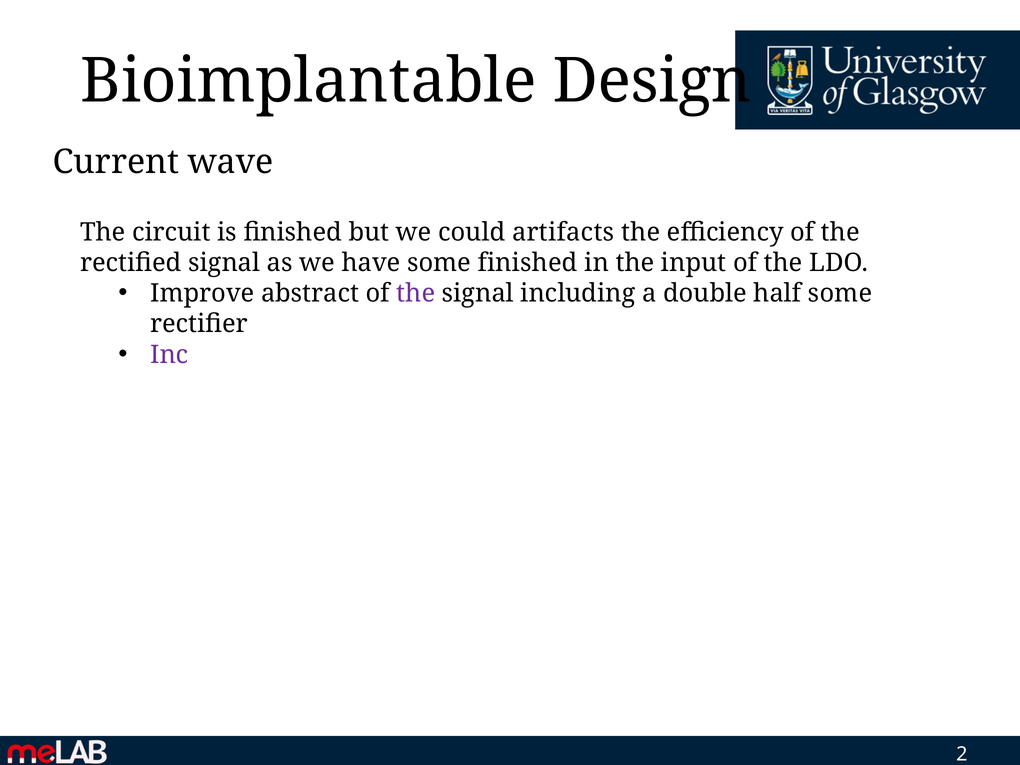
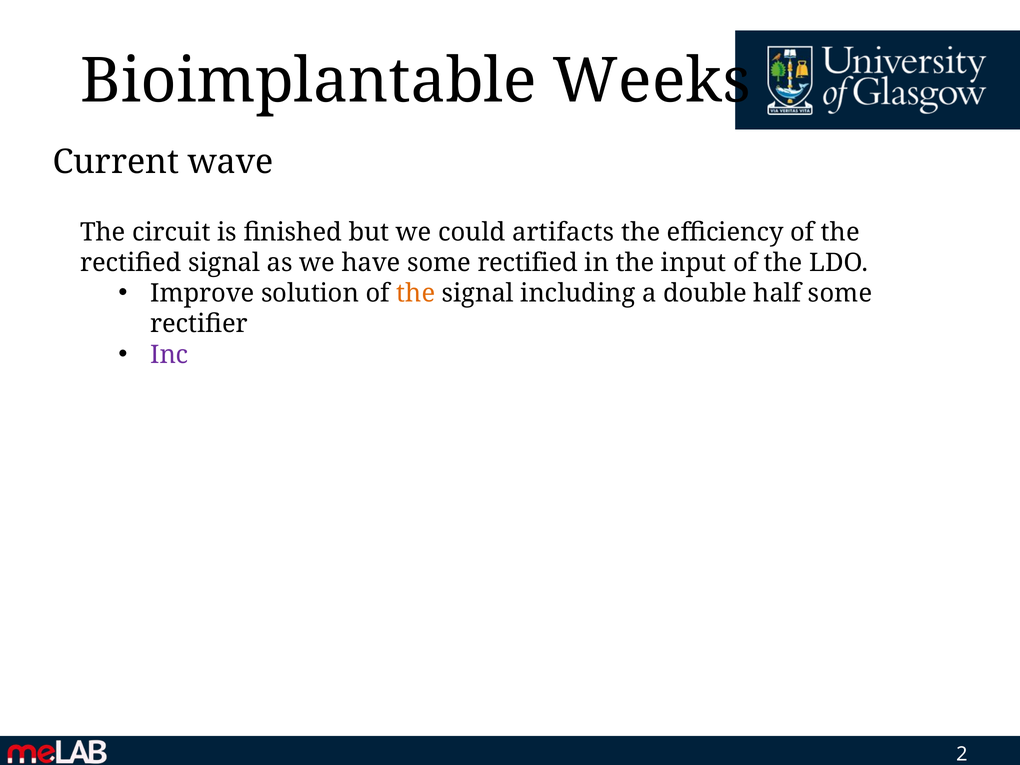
Design: Design -> Weeks (652, 81)
some finished: finished -> rectified (528, 263)
abstract: abstract -> solution (310, 293)
the colour: purple -> orange (416, 293)
